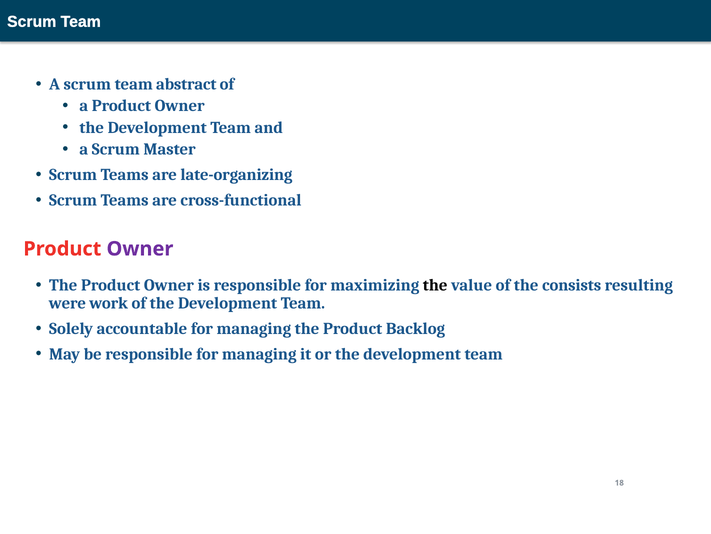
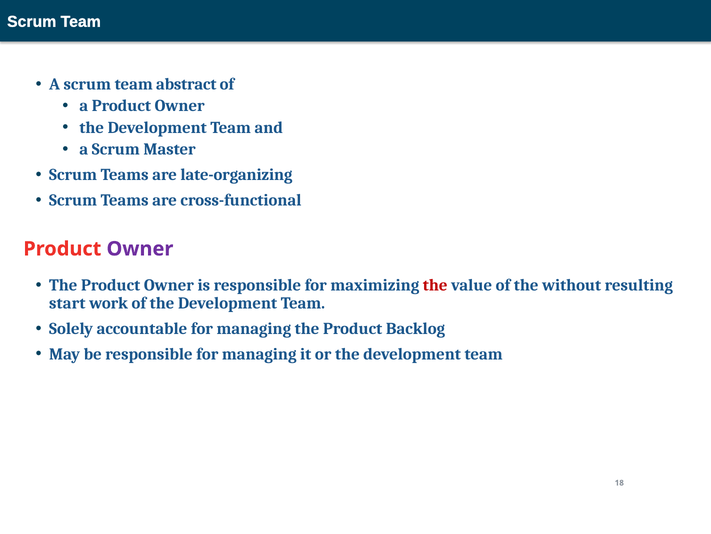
the colour: black -> red (435, 285)
consists: consists -> without (572, 285)
were: were -> start (67, 303)
